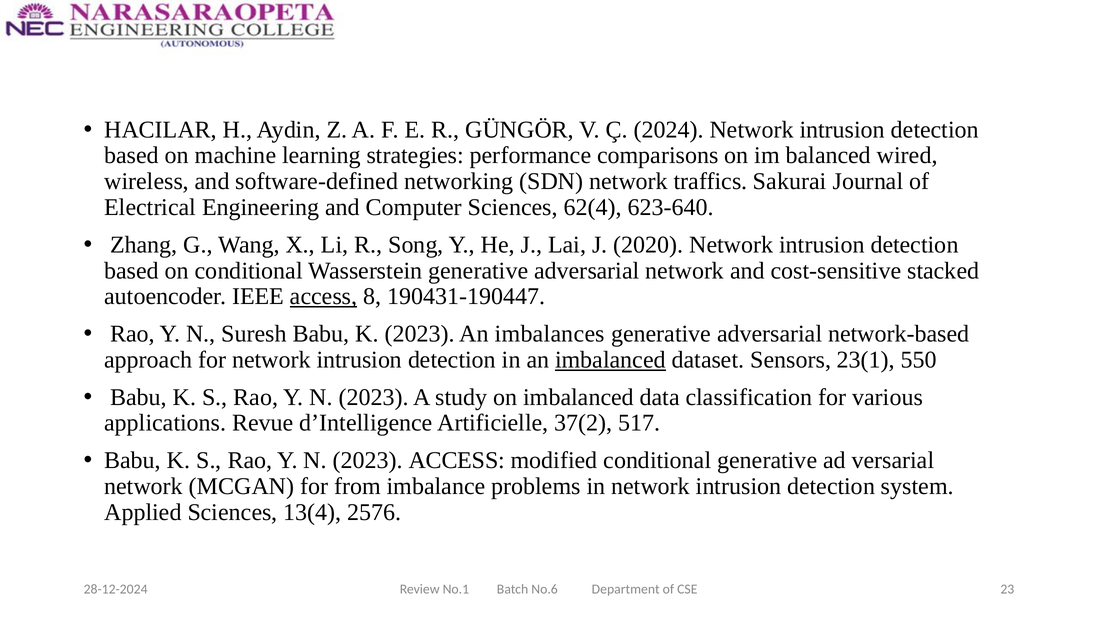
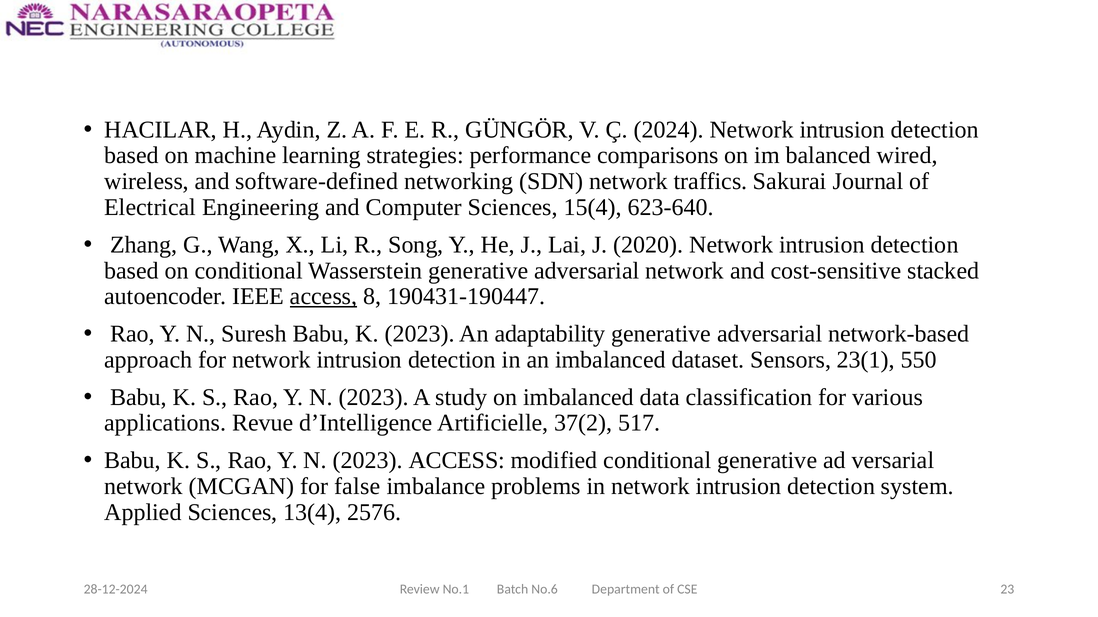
62(4: 62(4 -> 15(4 (593, 208)
imbalances: imbalances -> adaptability (550, 334)
imbalanced underline: present -> none (610, 360)
from: from -> false (357, 487)
